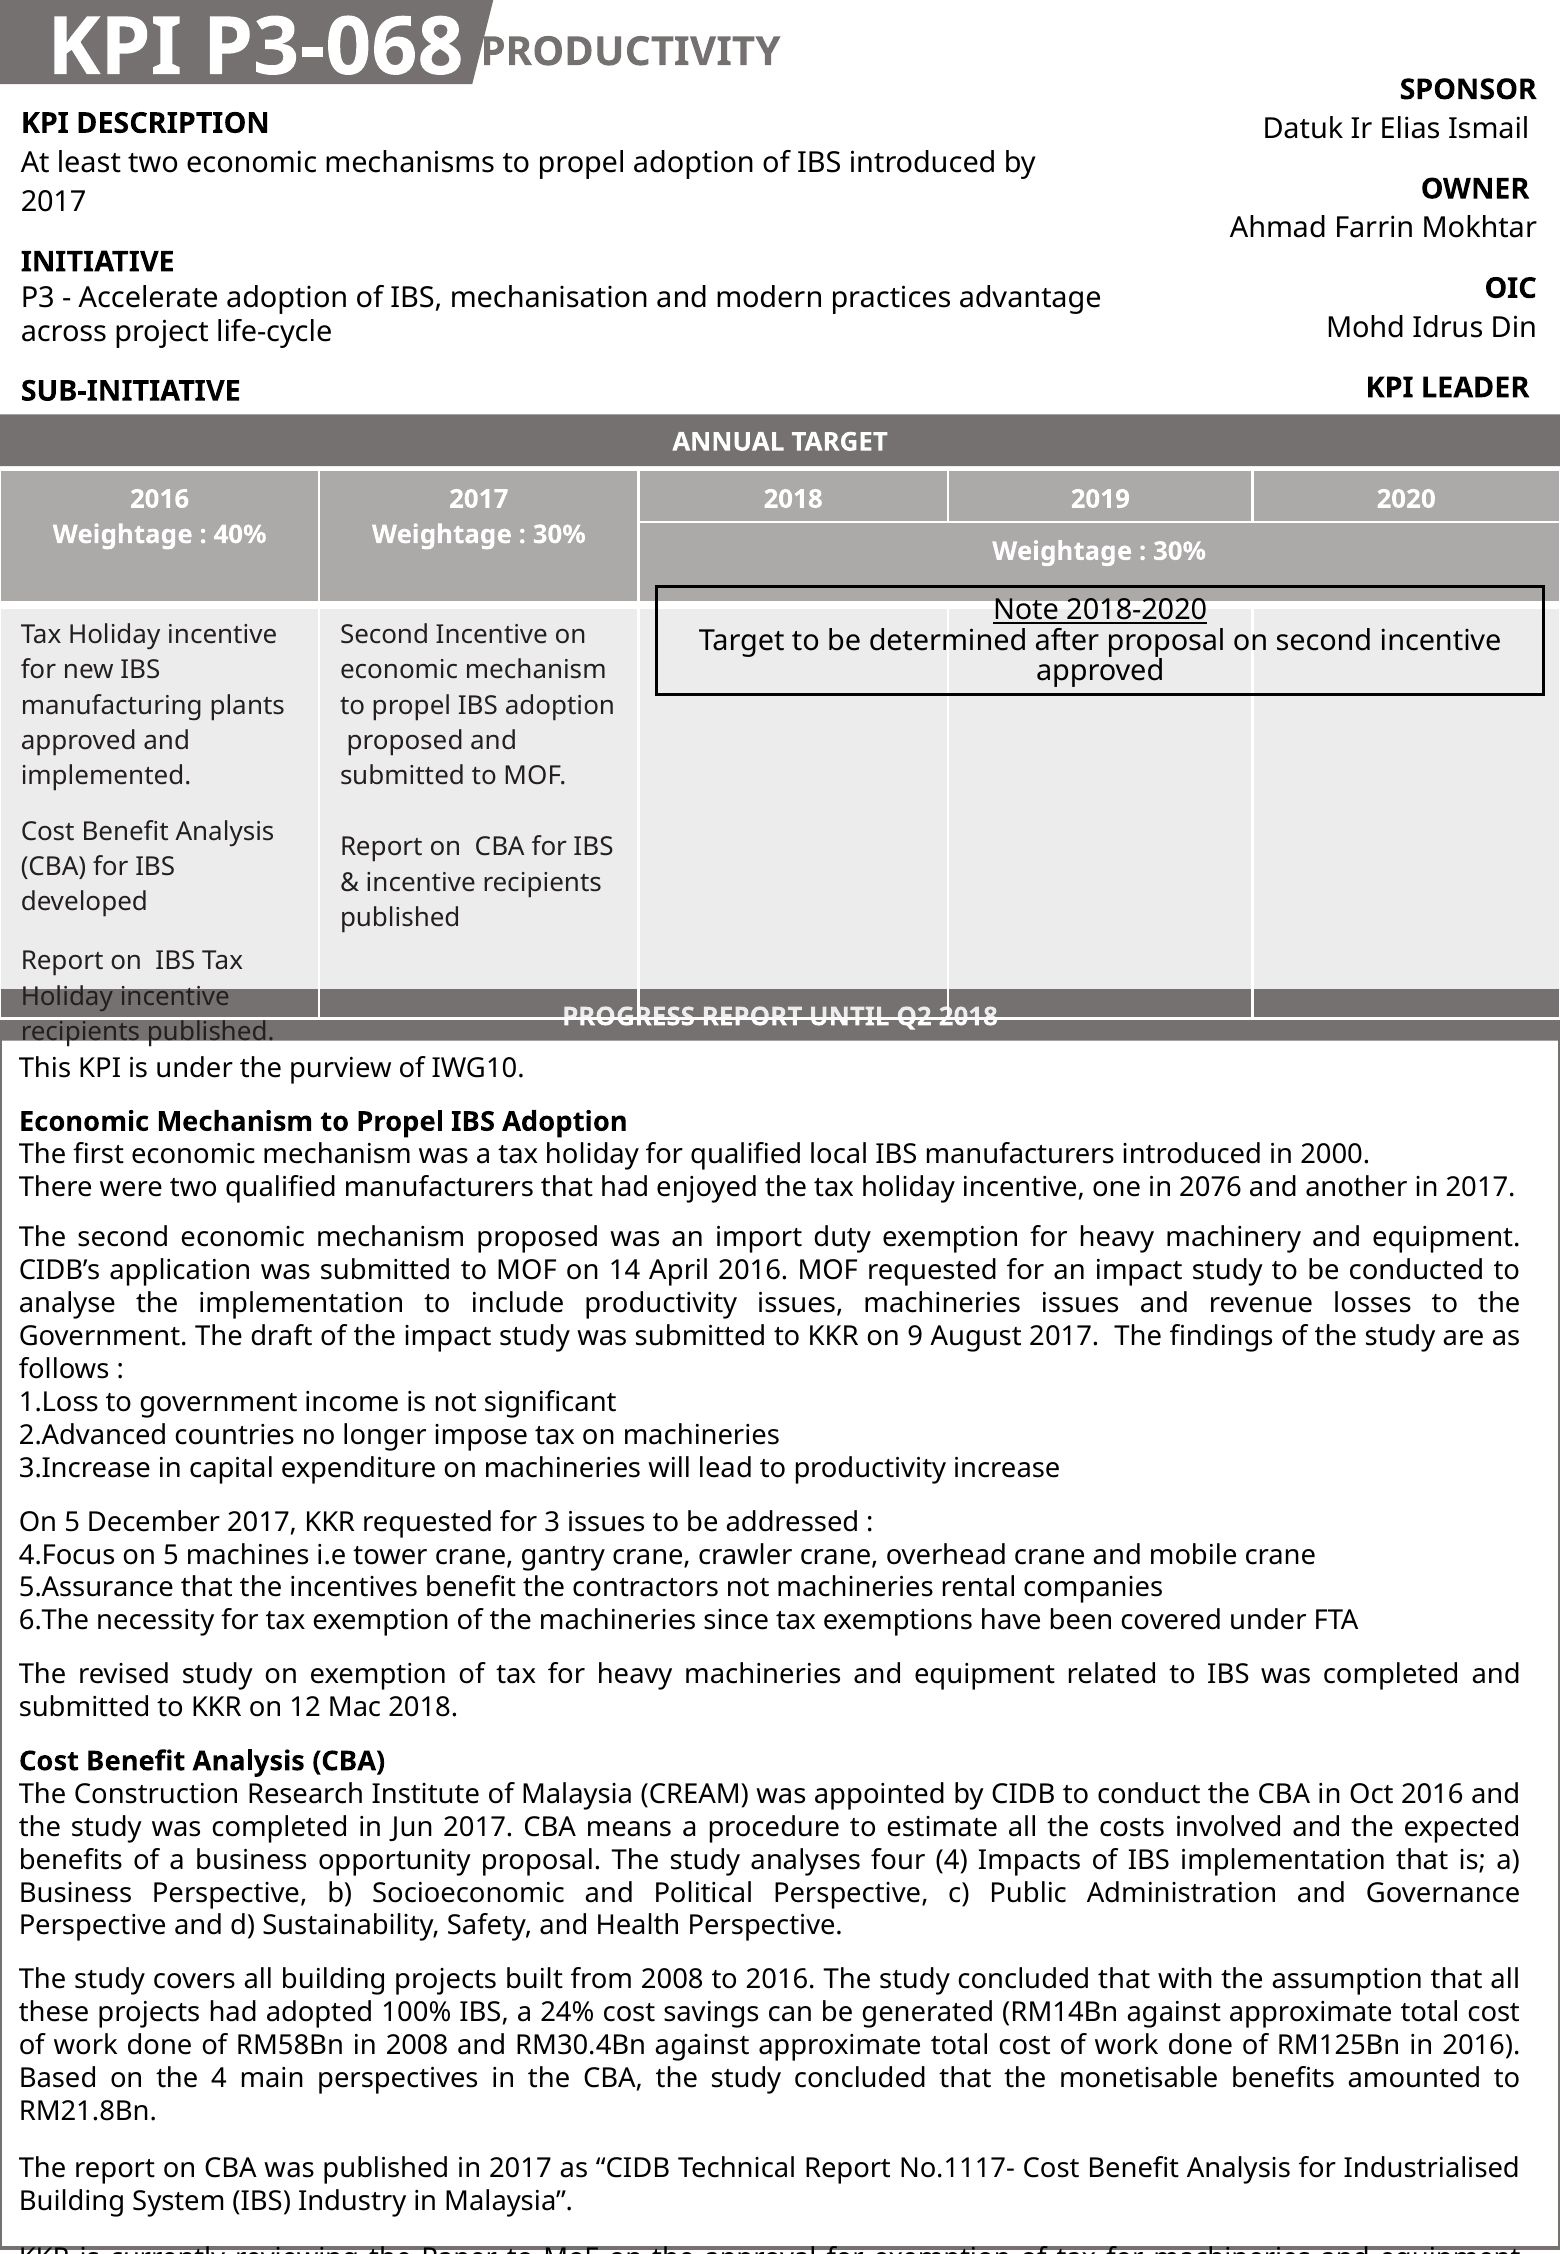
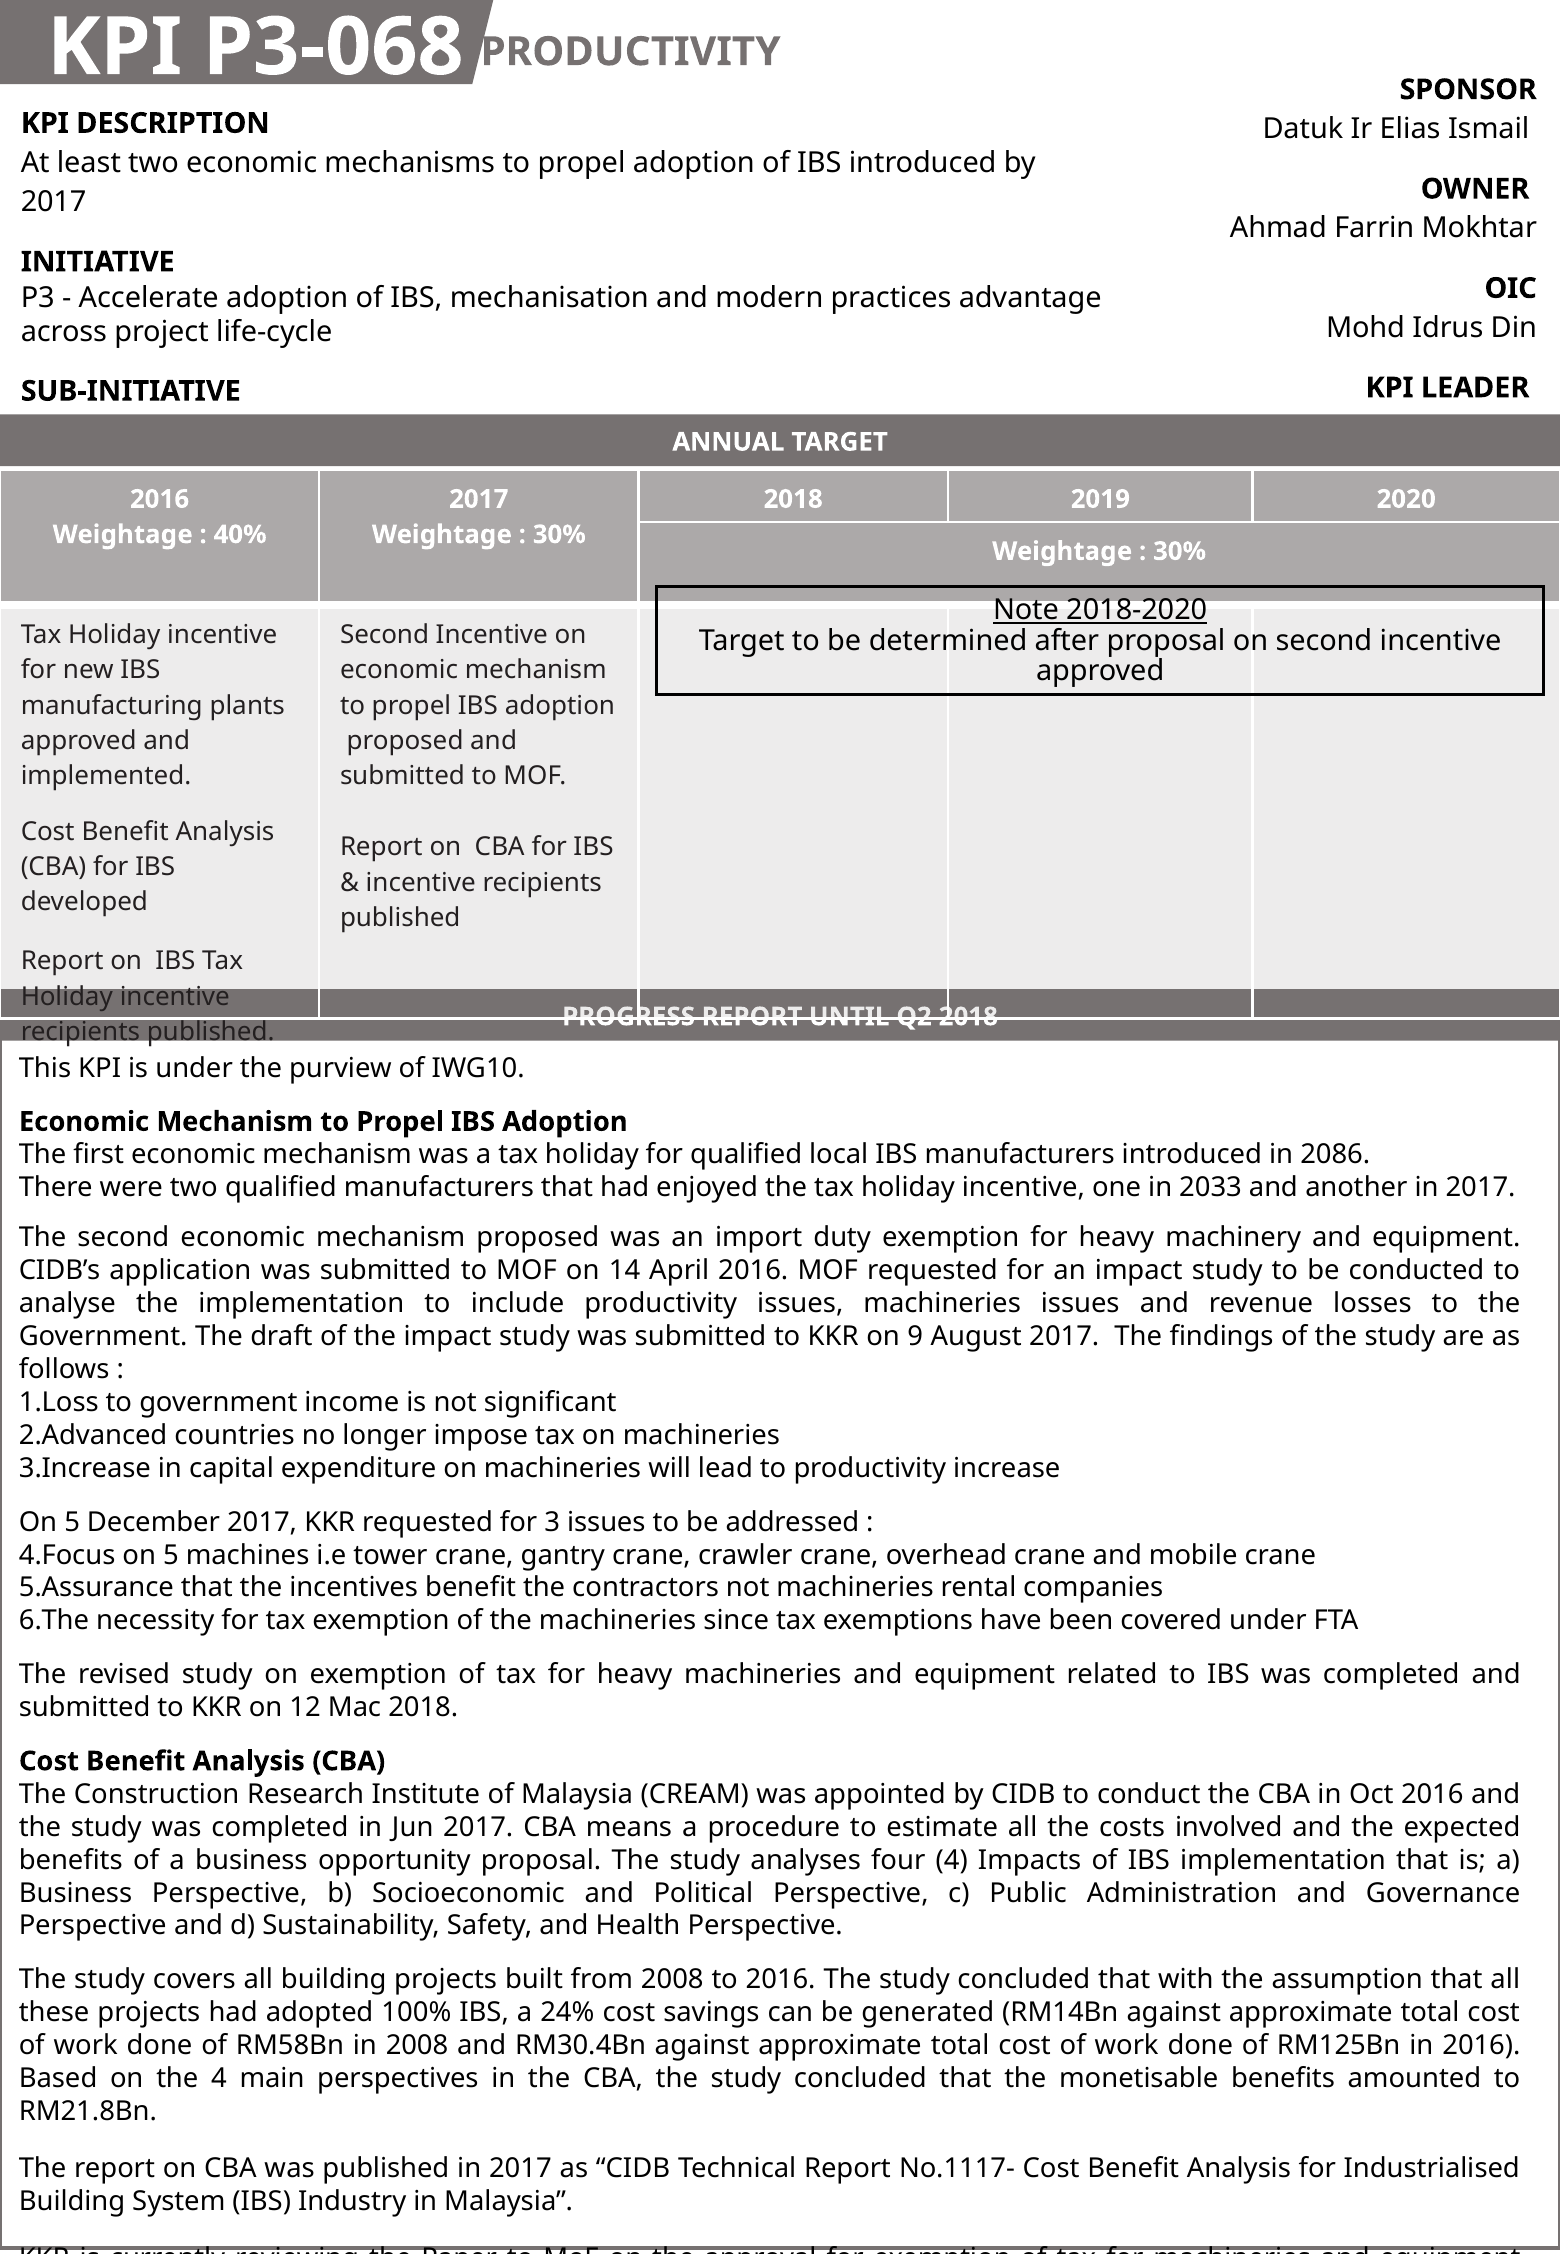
2000: 2000 -> 2086 (1335, 1154)
2076: 2076 -> 2033 (1211, 1187)
